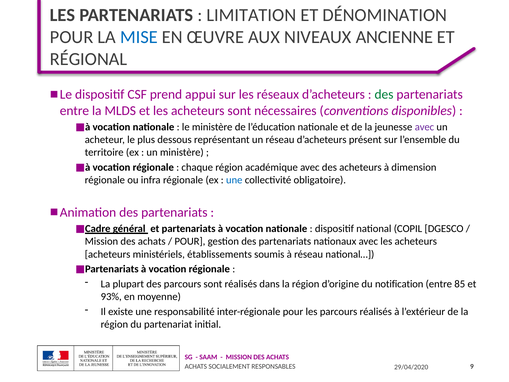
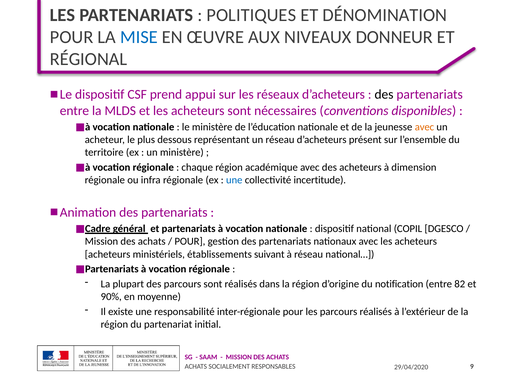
LIMITATION: LIMITATION -> POLITIQUES (251, 15)
ANCIENNE: ANCIENNE -> DONNEUR (394, 37)
des colour: green -> black (384, 94)
avec colour: purple -> orange (424, 127)
obligatoire: obligatoire -> incertitude (320, 180)
soumis: soumis -> suivant (269, 254)
85: 85 -> 82 (460, 284)
93%: 93% -> 90% (111, 296)
